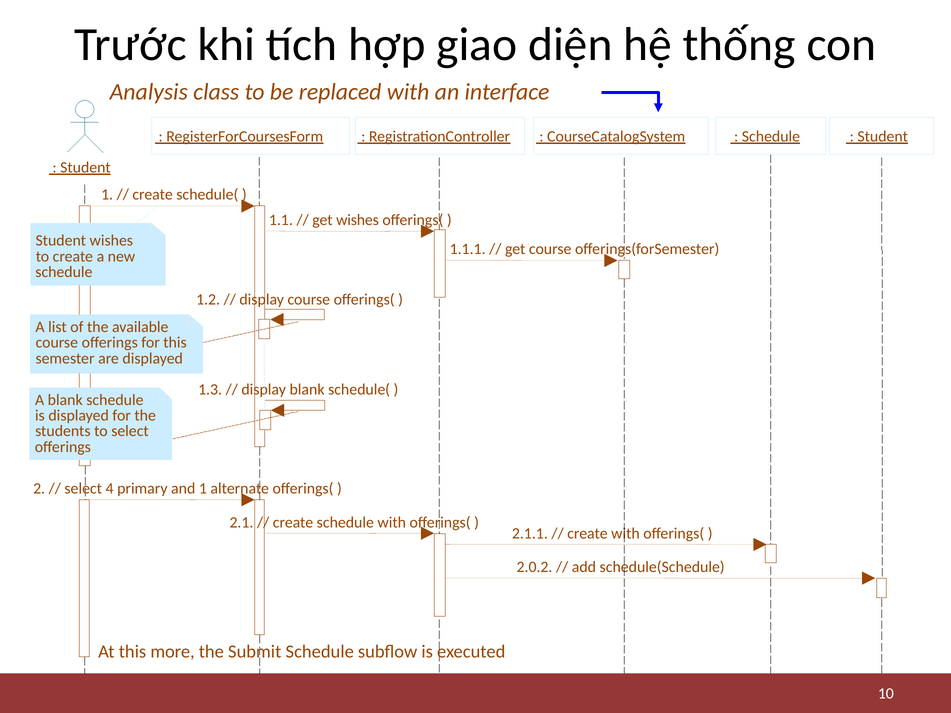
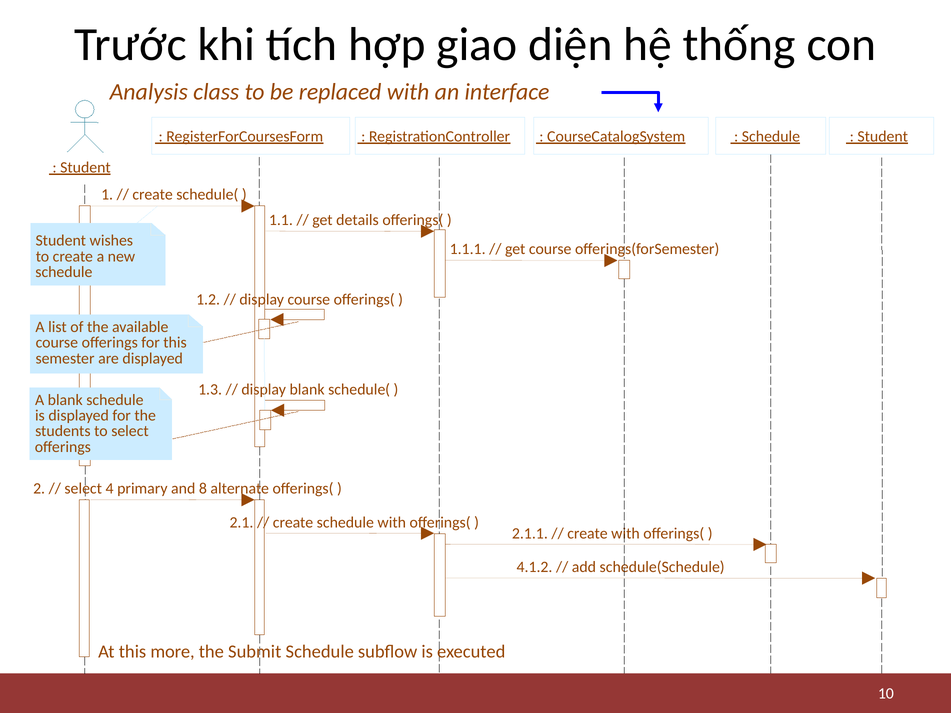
get wishes: wishes -> details (357, 220)
and 1: 1 -> 8 (203, 489)
2.0.2: 2.0.2 -> 4.1.2 (535, 567)
